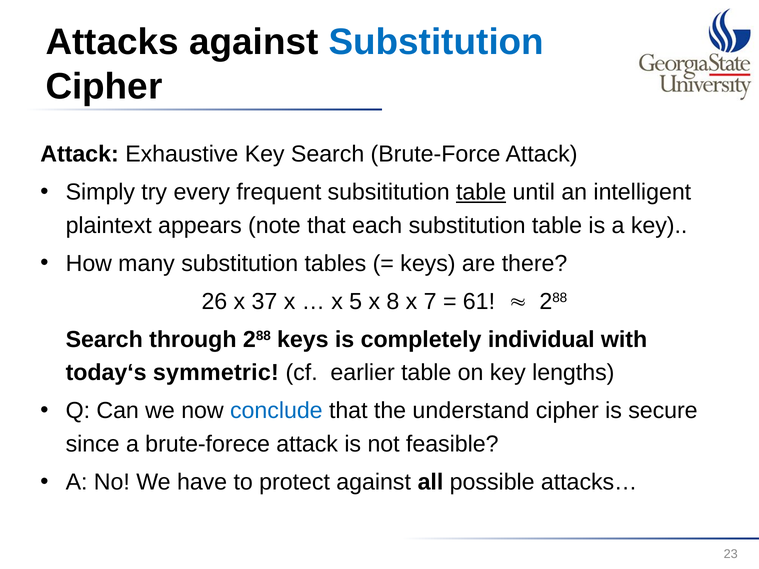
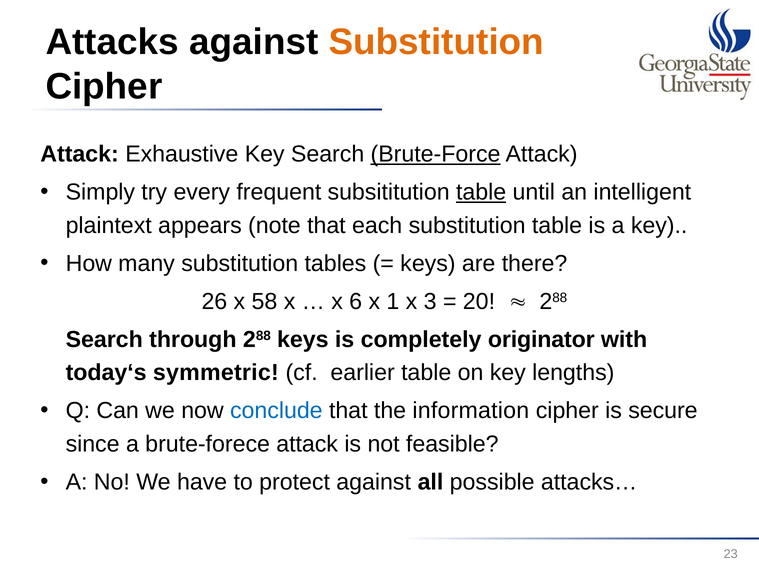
Substitution colour: blue -> orange (436, 42)
Brute-Force underline: none -> present (436, 154)
37: 37 -> 58 (264, 302)
5: 5 -> 6 (356, 302)
8: 8 -> 1 (393, 302)
7: 7 -> 3 (430, 302)
61: 61 -> 20 (479, 302)
individual: individual -> originator (541, 340)
understand: understand -> information (471, 411)
